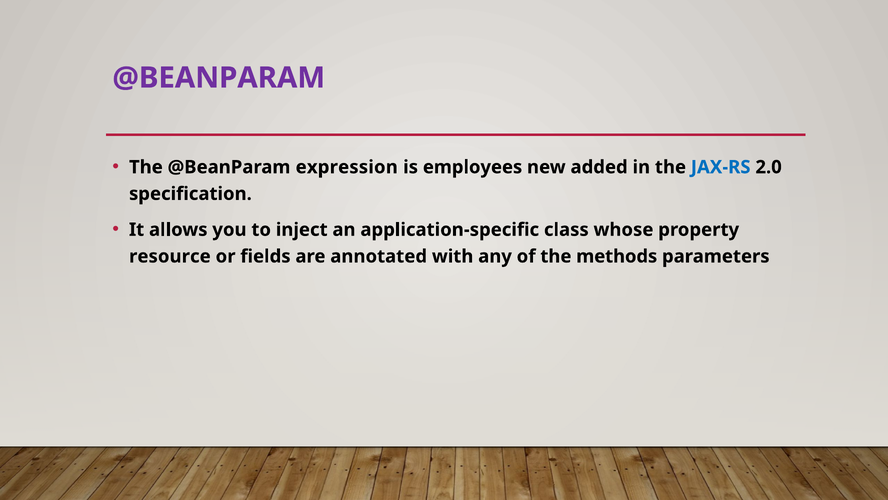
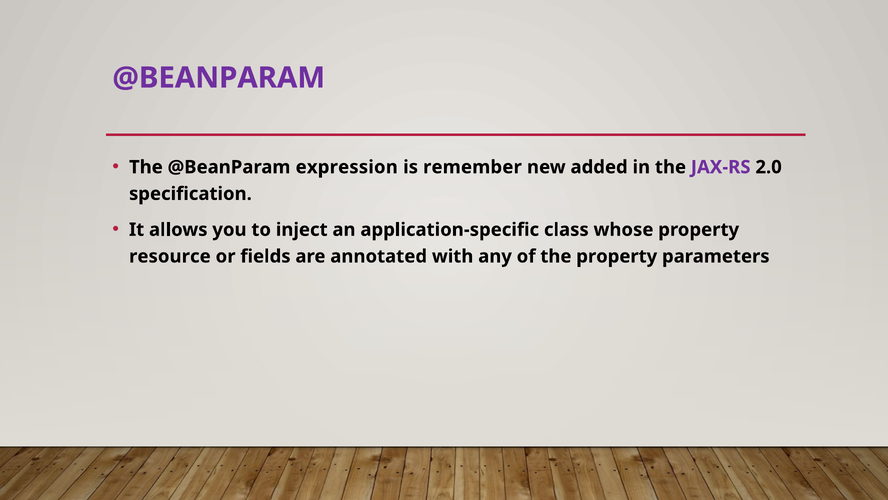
employees: employees -> remember (472, 167)
JAX-RS colour: blue -> purple (721, 167)
the methods: methods -> property (617, 256)
